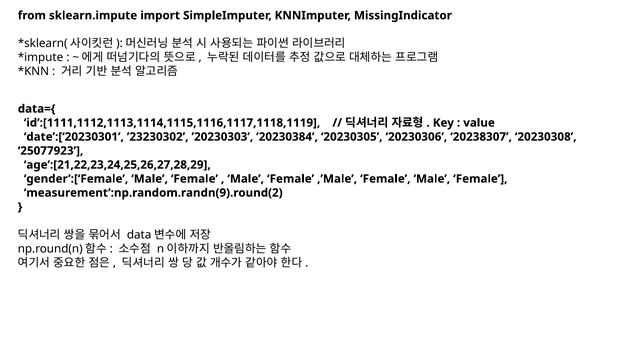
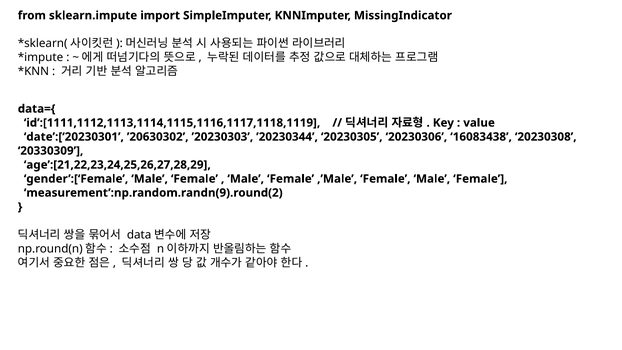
’23230302: ’23230302 -> ’20630302 (158, 137)
’20230384: ’20230384 -> ’20230344 (287, 137)
20238307: 20238307 -> 16083438 (481, 137)
25077923: 25077923 -> 20330309 (51, 151)
